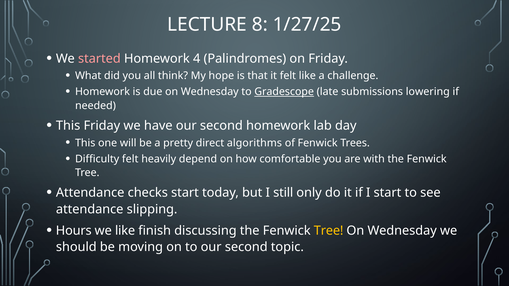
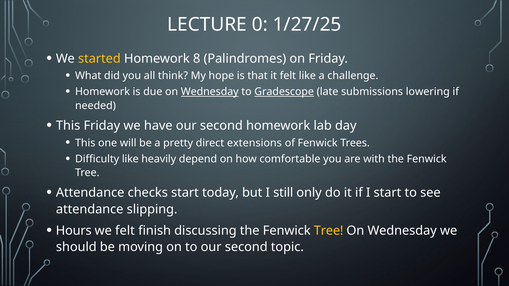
8: 8 -> 0 (260, 25)
started colour: pink -> yellow (99, 59)
4: 4 -> 8 (197, 59)
Wednesday underline: none -> present (210, 92)
algorithms: algorithms -> extensions (254, 143)
Difficulty felt: felt -> like (130, 159)
we like: like -> felt (125, 231)
